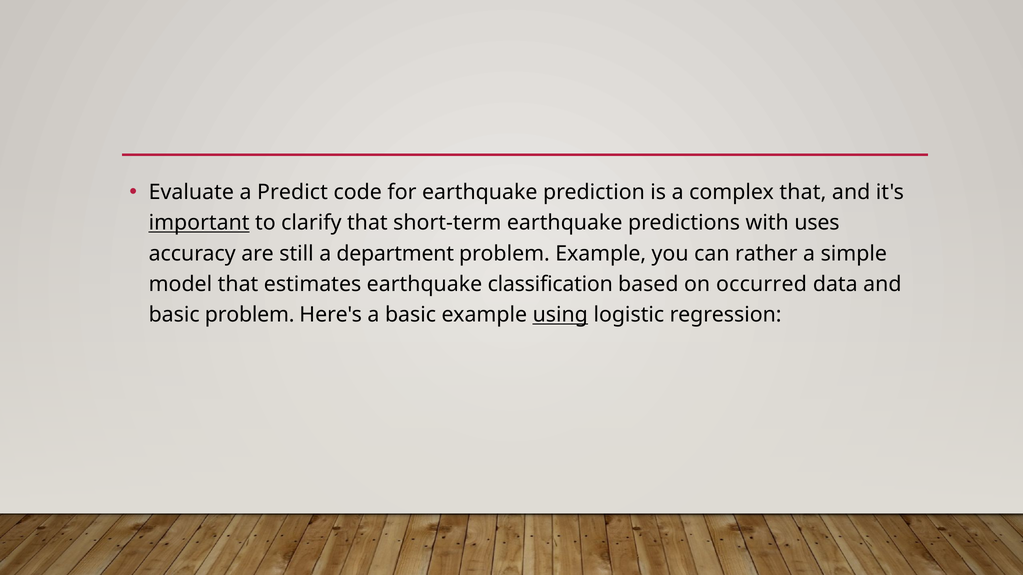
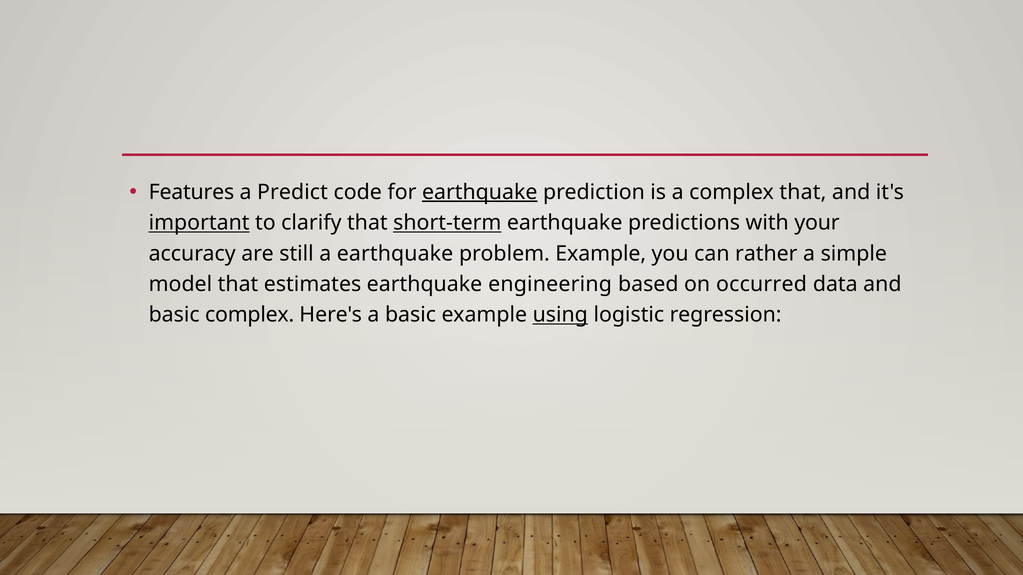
Evaluate: Evaluate -> Features (191, 192)
earthquake underline: none -> present (480, 192)
short-term underline: none -> present (447, 223)
uses: uses -> your (817, 223)
a department: department -> earthquake (395, 254)
classification: classification -> engineering (550, 284)
basic problem: problem -> complex (250, 315)
